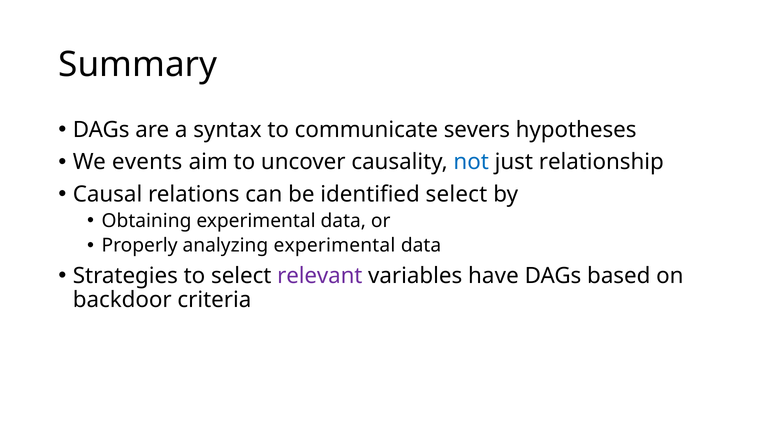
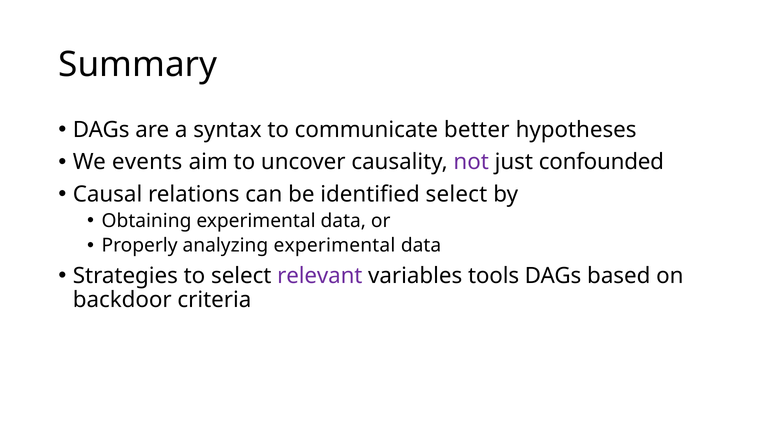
severs: severs -> better (477, 130)
not colour: blue -> purple (471, 162)
relationship: relationship -> confounded (601, 162)
have: have -> tools (494, 276)
